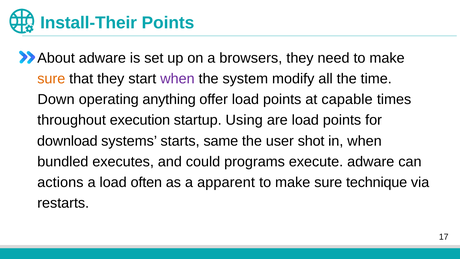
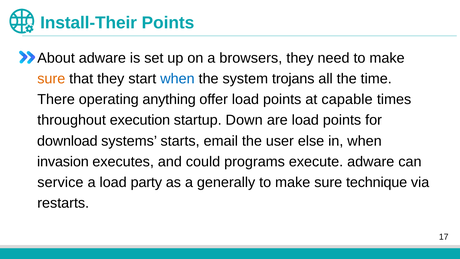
when colour: purple -> blue (177, 79)
modify: modify -> trojans (293, 79)
Down: Down -> There (56, 99)
Using: Using -> Down (244, 120)
same: same -> email (221, 141)
shot: shot -> else (311, 141)
bundled: bundled -> invasion (63, 162)
actions: actions -> service (60, 182)
often: often -> party (146, 182)
apparent: apparent -> generally (226, 182)
